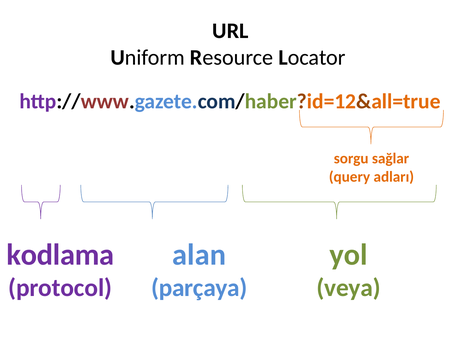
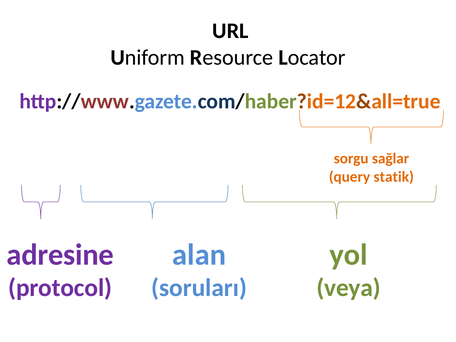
adları: adları -> statik (394, 177)
kodlama: kodlama -> adresine (60, 255)
parçaya: parçaya -> soruları (199, 288)
